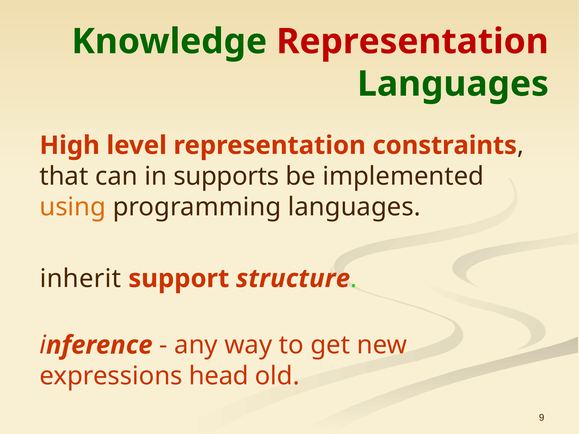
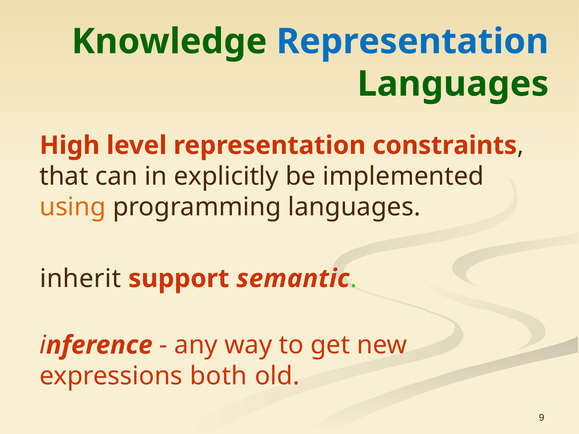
Representation colour: red -> blue (412, 42)
supports: supports -> explicitly (226, 176)
structure: structure -> semantic (293, 279)
head: head -> both (219, 376)
